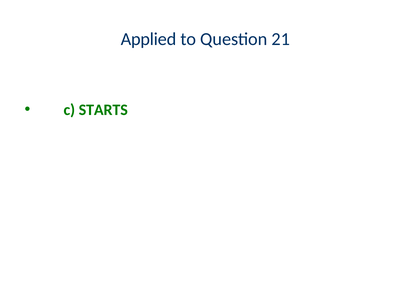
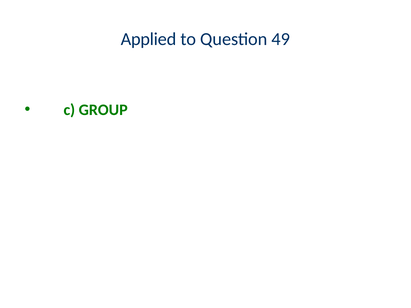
21: 21 -> 49 (281, 39)
STARTS: STARTS -> GROUP (103, 110)
